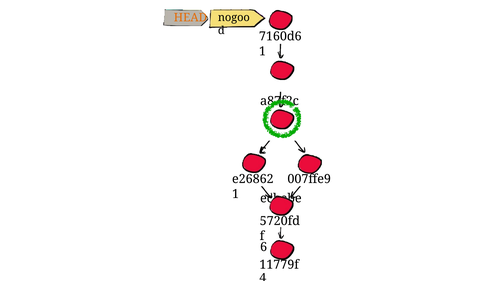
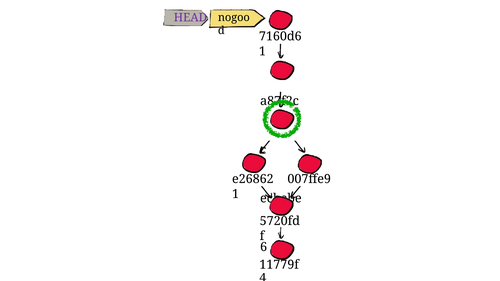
HEAD colour: orange -> purple (190, 18)
